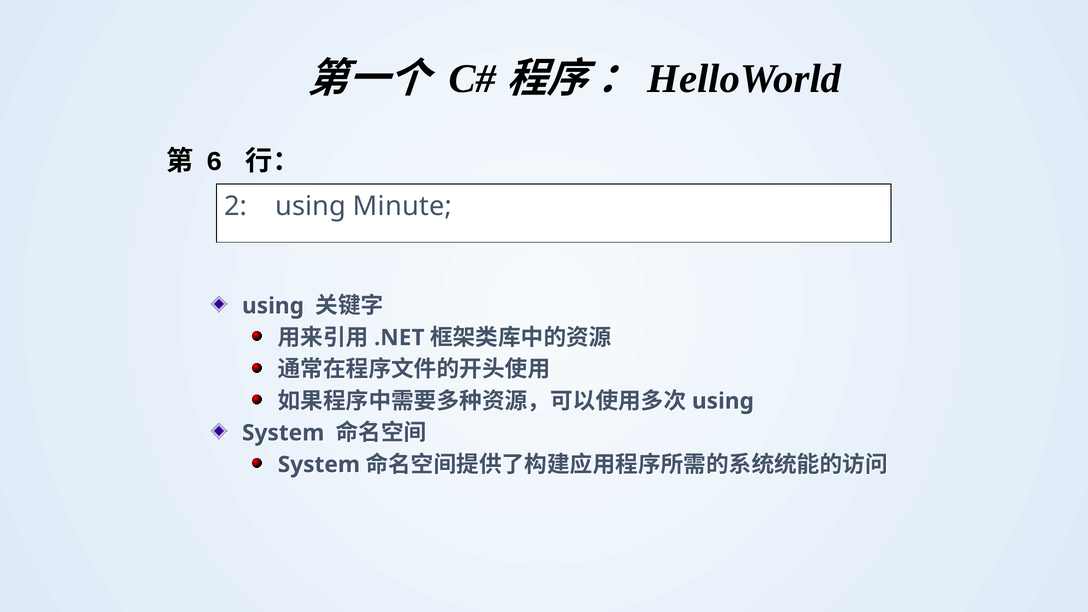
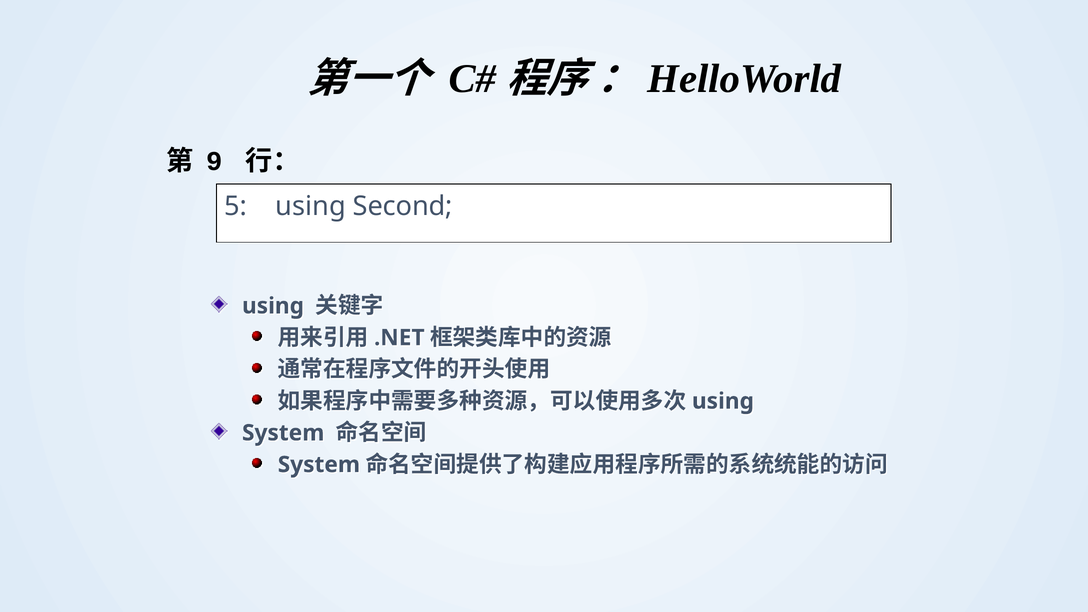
6: 6 -> 9 (214, 161)
2: 2 -> 5 (236, 206)
Minute: Minute -> Second (403, 206)
